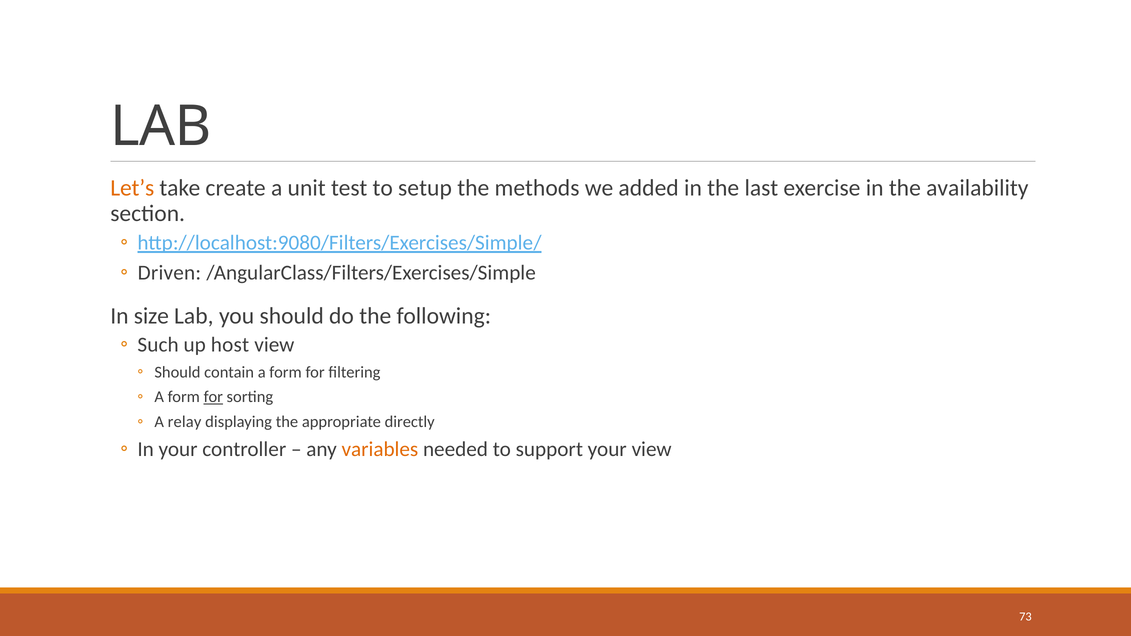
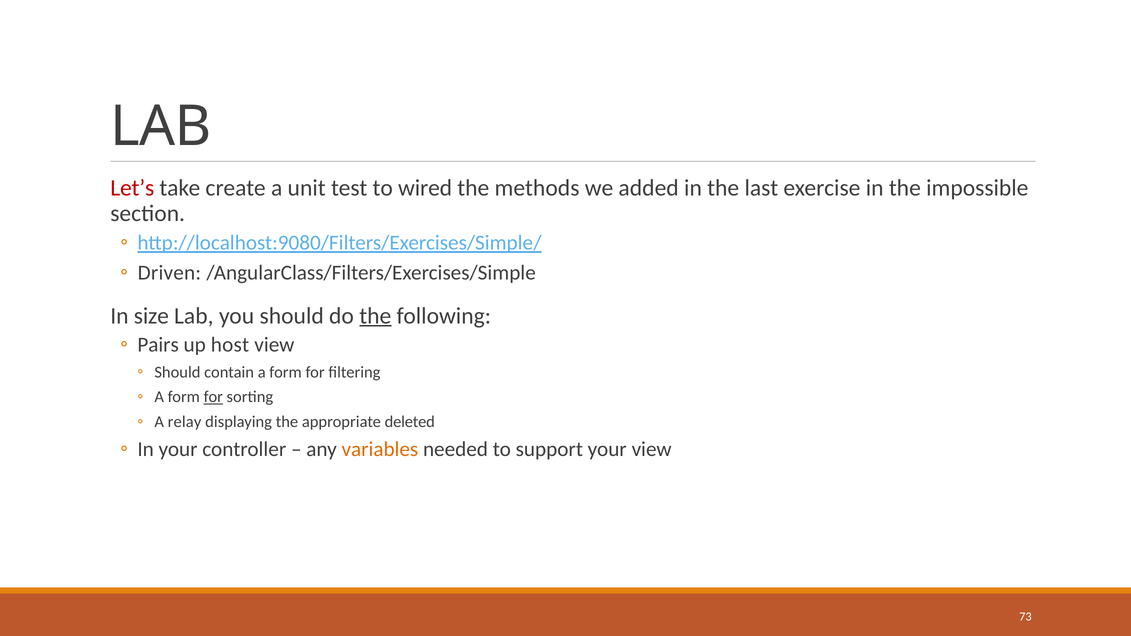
Let’s colour: orange -> red (132, 188)
setup: setup -> wired (425, 188)
availability: availability -> impossible (977, 188)
the underline: none -> present (375, 316)
Such: Such -> Pairs (158, 345)
directly: directly -> deleted (410, 422)
